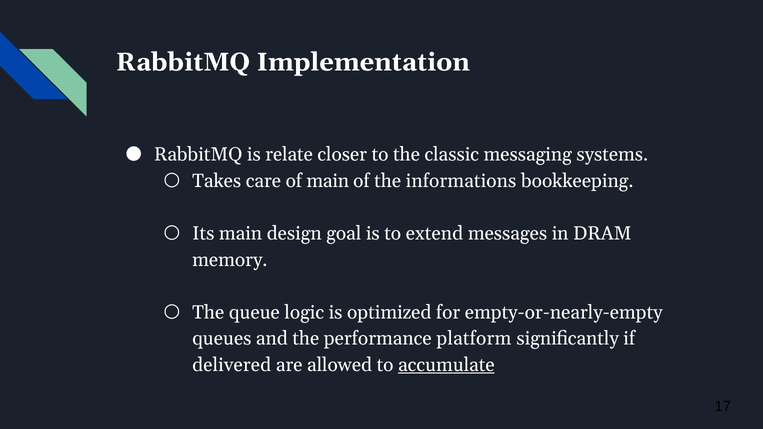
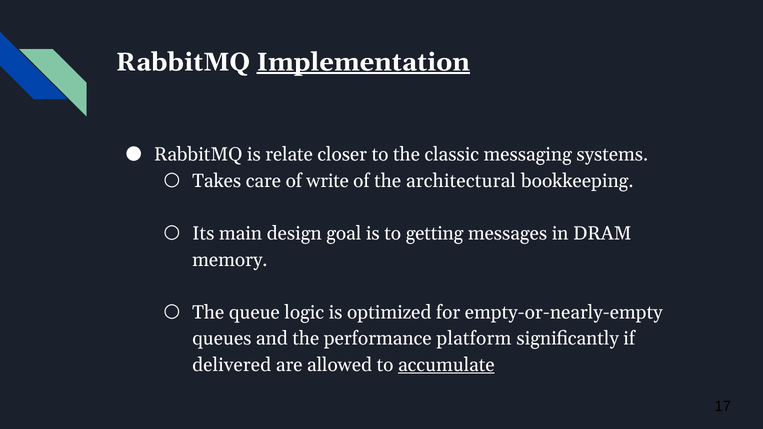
Implementation underline: none -> present (363, 62)
of main: main -> write (328, 181)
informations: informations -> architectural (461, 181)
extend: extend -> getting (435, 234)
